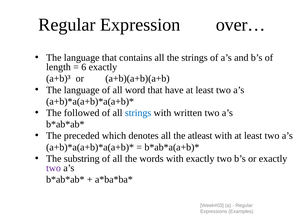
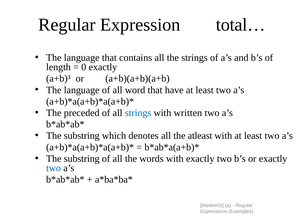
over…: over… -> total… (241, 25)
6: 6 -> 0 (84, 67)
followed: followed -> preceded (82, 113)
preceded: preceded -> substring (82, 136)
two colour: purple -> blue (54, 168)
